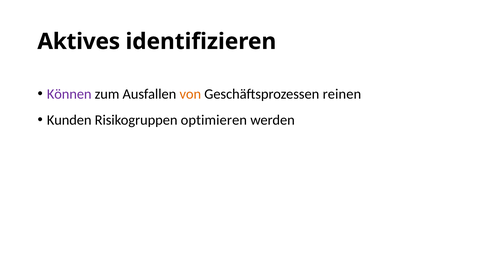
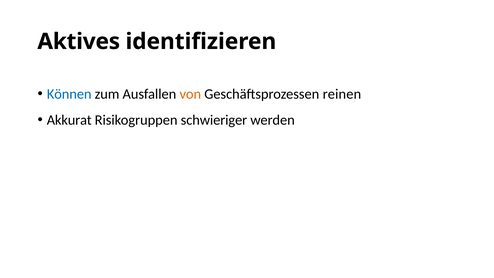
Können colour: purple -> blue (69, 94)
Kunden: Kunden -> Akkurat (69, 120)
optimieren: optimieren -> schwieriger (214, 120)
